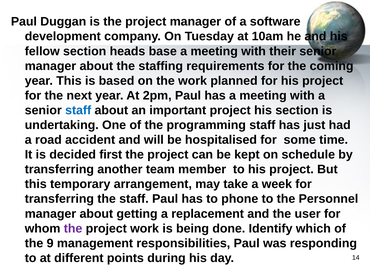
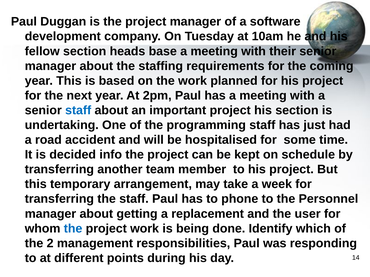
first: first -> info (111, 155)
the colour: purple -> blue (73, 229)
9: 9 -> 2 (50, 244)
